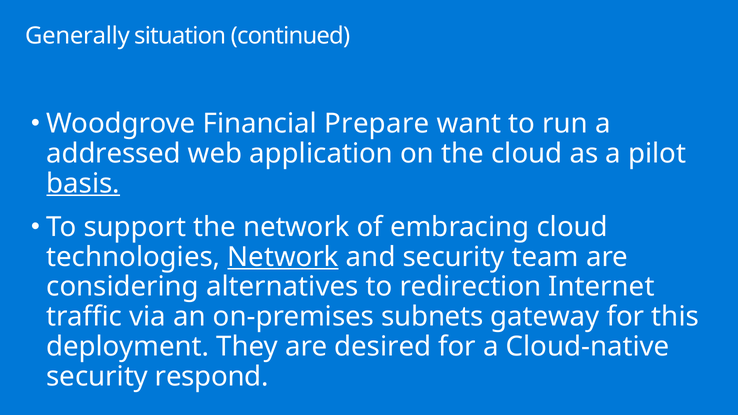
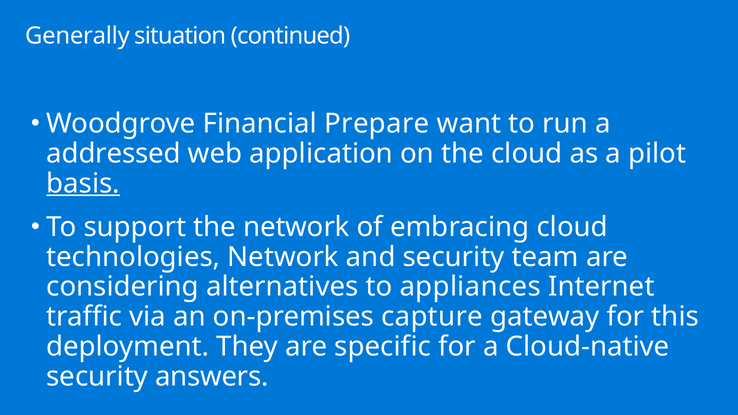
Network underline: present -> none (283, 257)
redirection: redirection -> appliances (470, 287)
subnets: subnets -> capture (432, 317)
desired: desired -> specific (383, 347)
respond: respond -> answers (212, 377)
